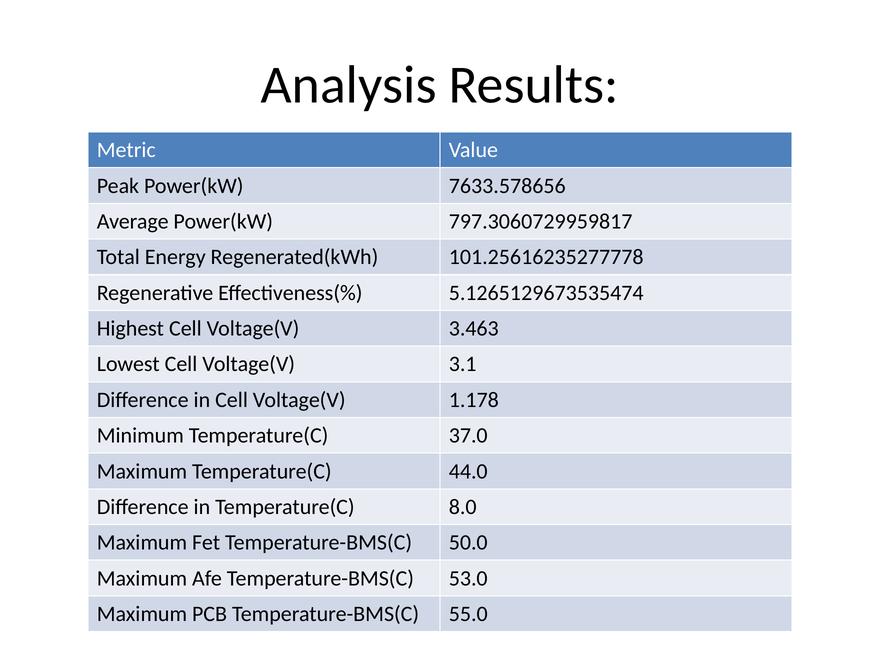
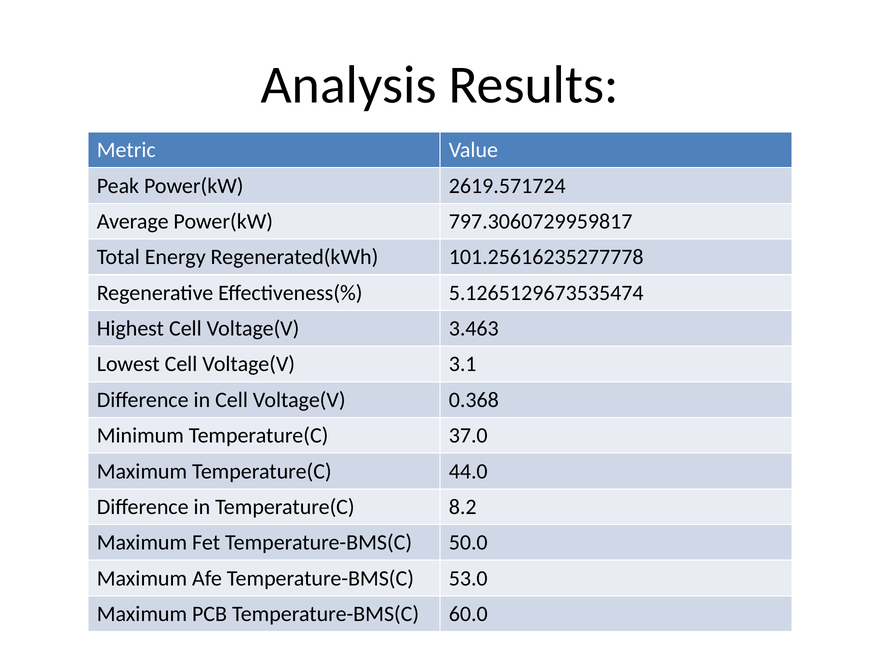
7633.578656: 7633.578656 -> 2619.571724 (507, 186)
1.178: 1.178 -> 0.368 (474, 400)
8.0: 8.0 -> 8.2 (463, 507)
55.0: 55.0 -> 60.0 (468, 614)
